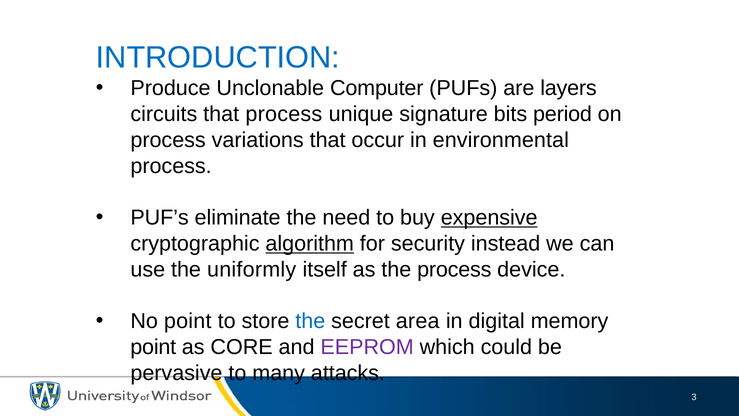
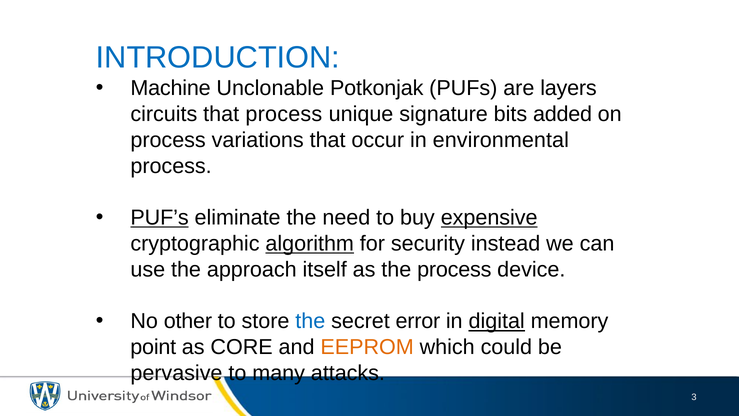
Produce: Produce -> Machine (171, 88)
Computer: Computer -> Potkonjak (377, 88)
period: period -> added (563, 114)
PUF’s underline: none -> present (160, 218)
uniformly: uniformly -> approach (252, 269)
No point: point -> other (188, 321)
area: area -> error (418, 321)
digital underline: none -> present (497, 321)
EEPROM colour: purple -> orange (367, 347)
